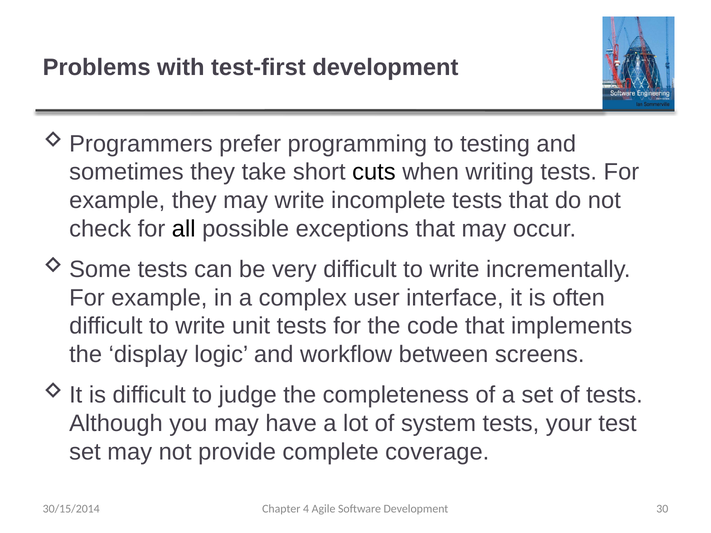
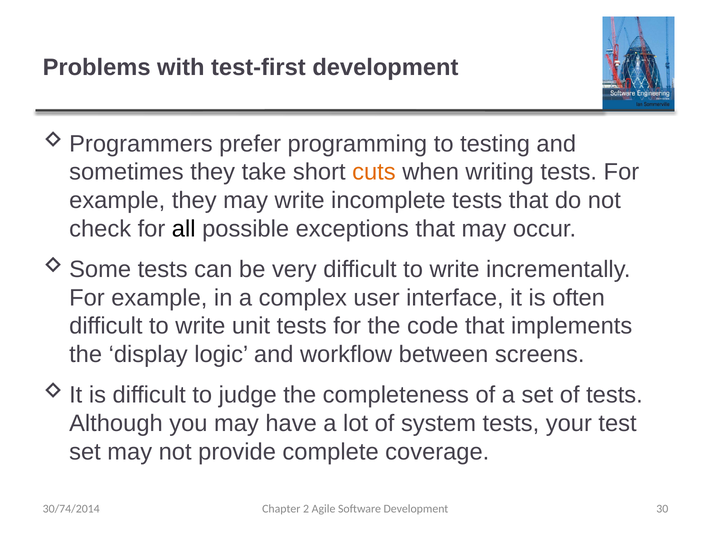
cuts colour: black -> orange (374, 172)
30/15/2014: 30/15/2014 -> 30/74/2014 (71, 509)
4: 4 -> 2 (306, 509)
